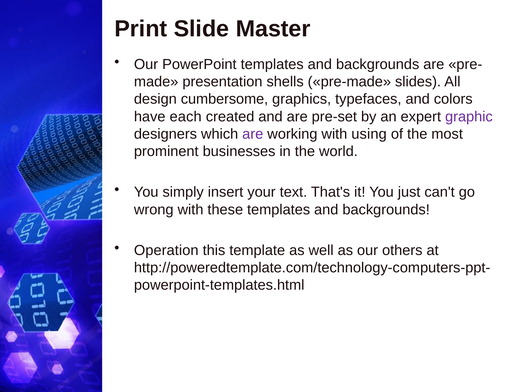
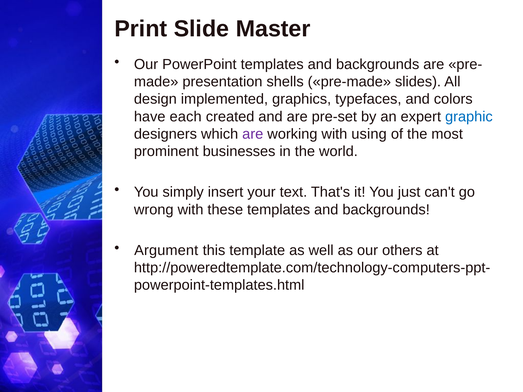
cumbersome: cumbersome -> implemented (224, 99)
graphic colour: purple -> blue (469, 117)
Operation: Operation -> Argument (166, 250)
